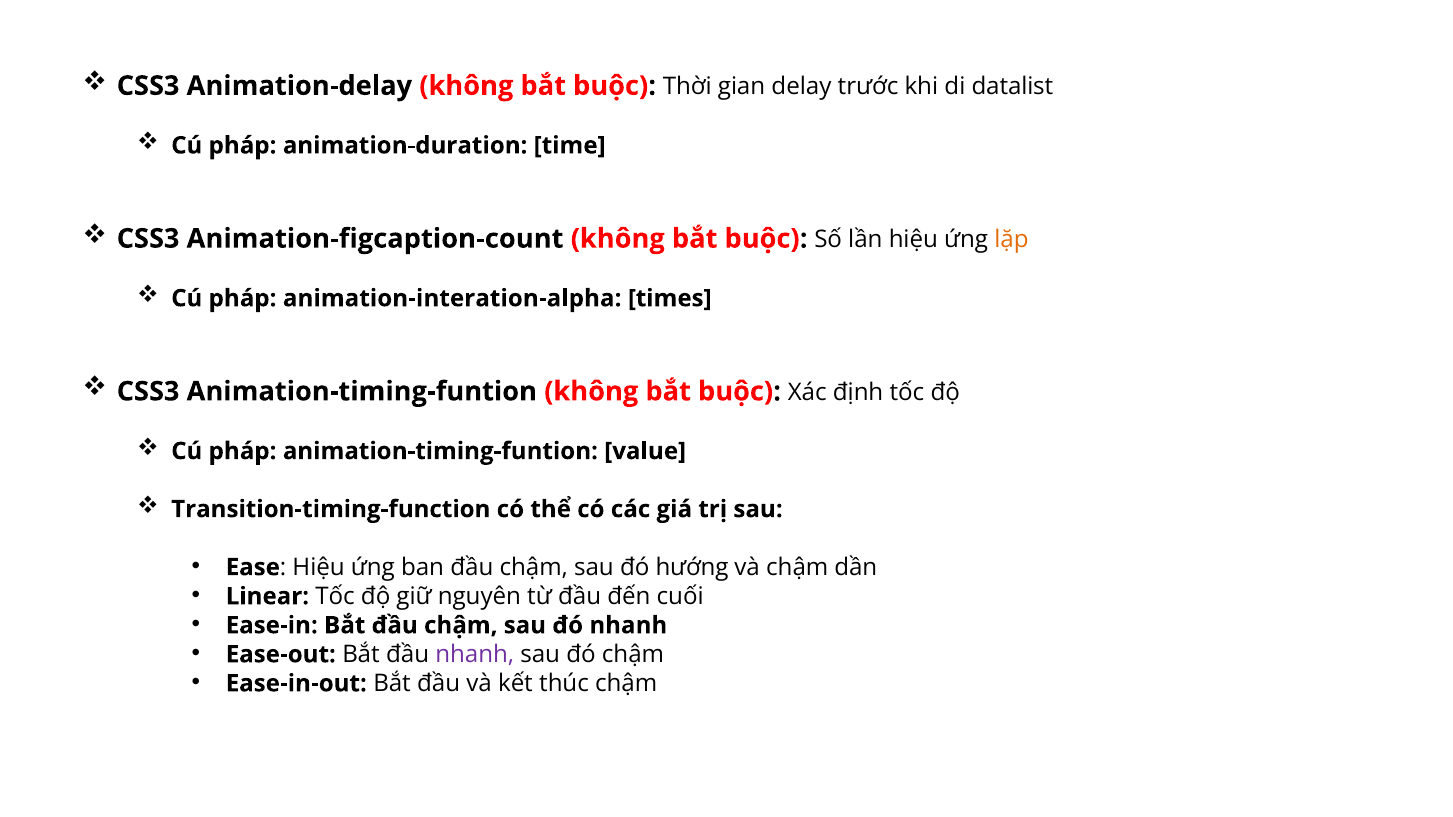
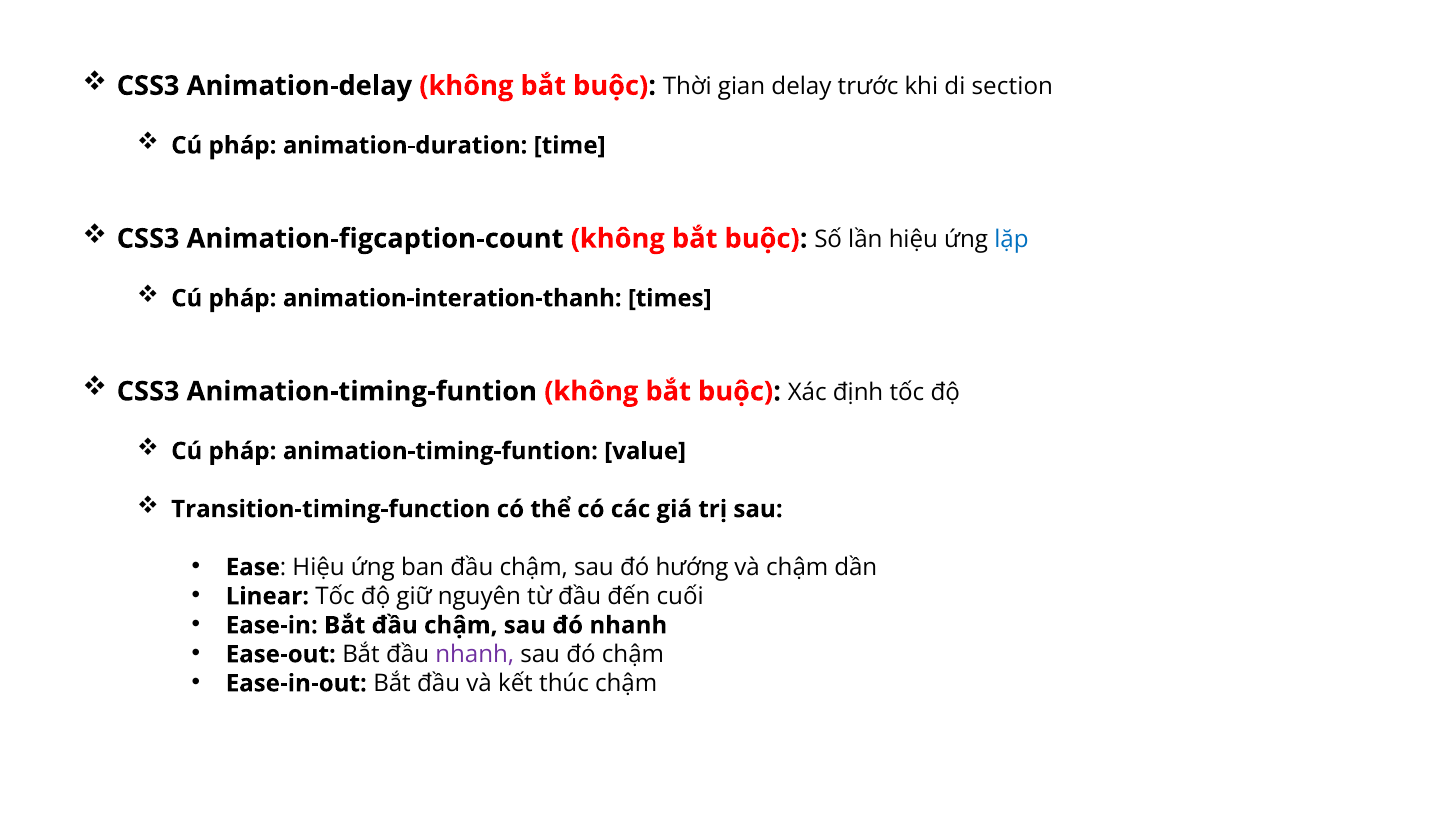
datalist: datalist -> section (1012, 87)
lặp colour: orange -> blue (1011, 240)
animation-interation-alpha: animation-interation-alpha -> animation-interation-thanh (452, 298)
